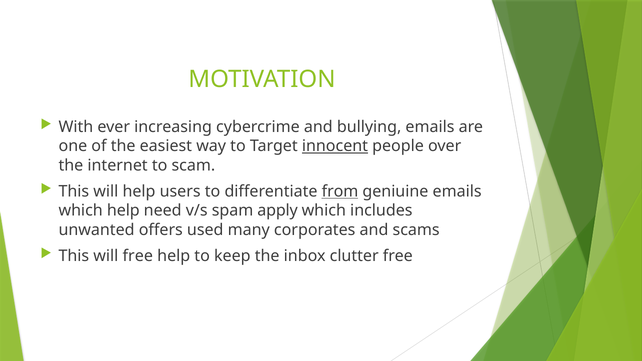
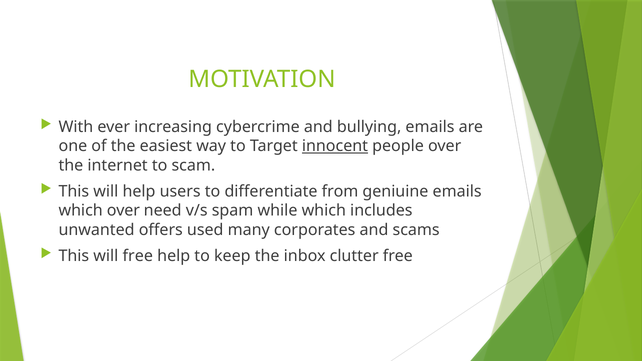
from underline: present -> none (340, 191)
which help: help -> over (123, 211)
apply: apply -> while (277, 211)
